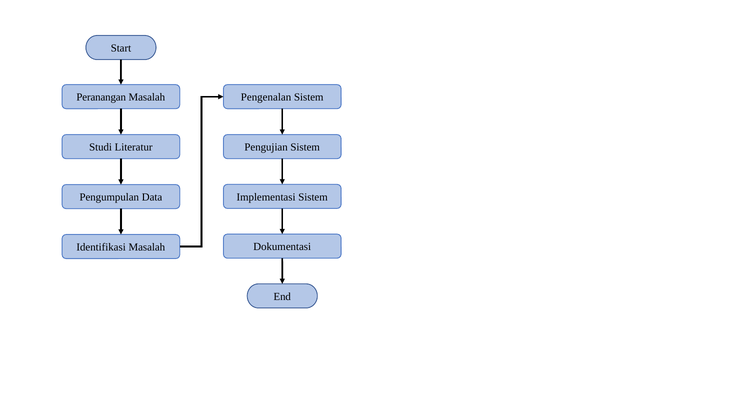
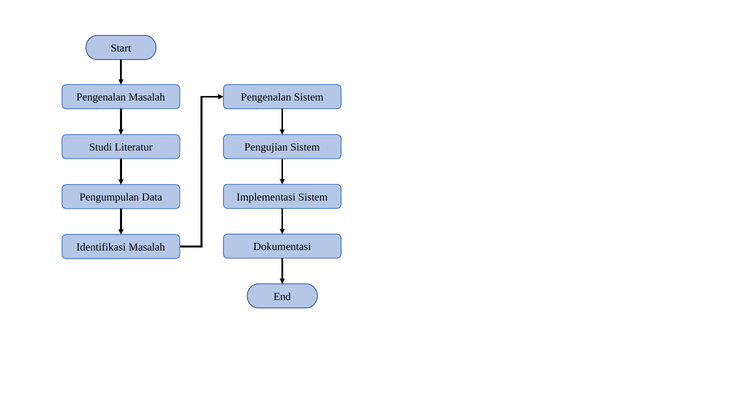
Peranangan: Peranangan -> Pengenalan (101, 97)
